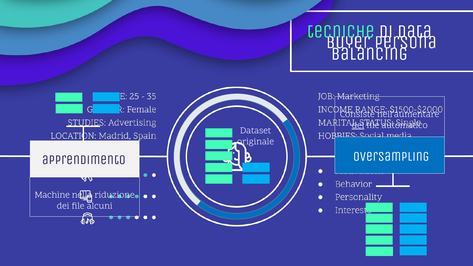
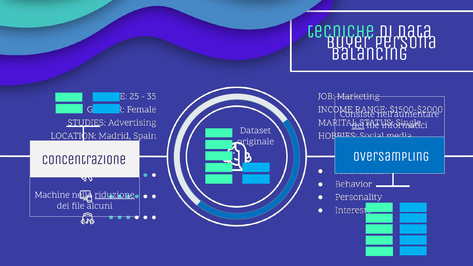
automatico: automatico -> informatici (405, 125)
apprendimento: apprendimento -> concentrazione (84, 160)
riduzione underline: none -> present (115, 195)
